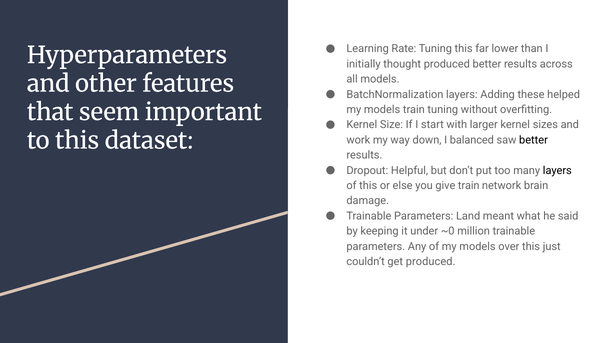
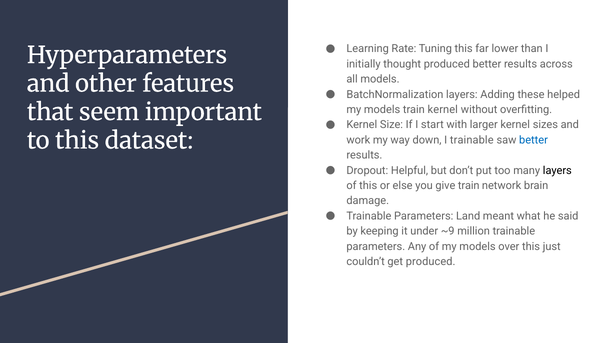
train tuning: tuning -> kernel (443, 110)
I balanced: balanced -> trainable (472, 140)
better colour: black -> blue (533, 140)
~0: ~0 -> ~9 (448, 231)
